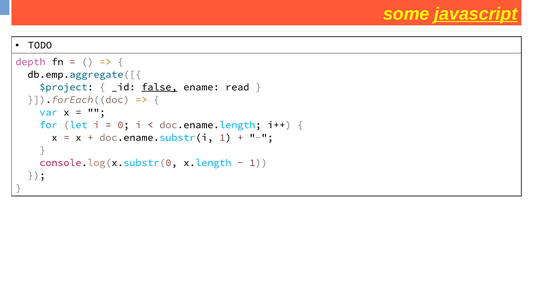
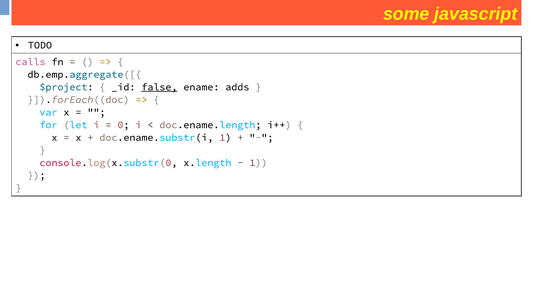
javascript underline: present -> none (476, 14)
depth: depth -> calls (30, 62)
read: read -> adds (237, 87)
